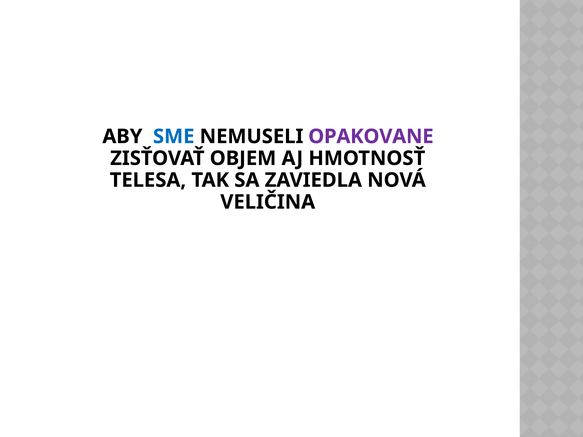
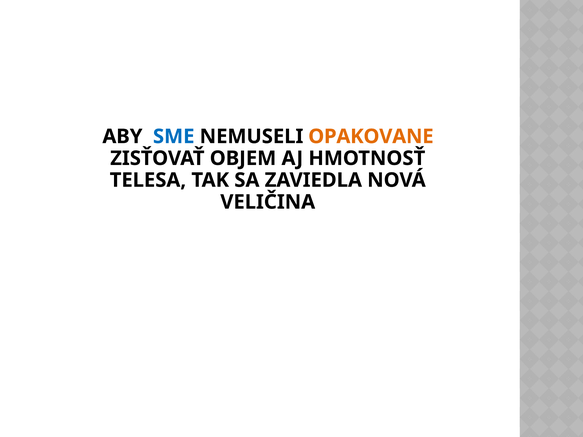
OPAKOVANE colour: purple -> orange (371, 137)
